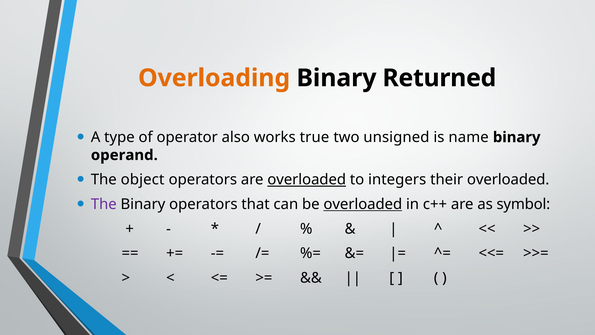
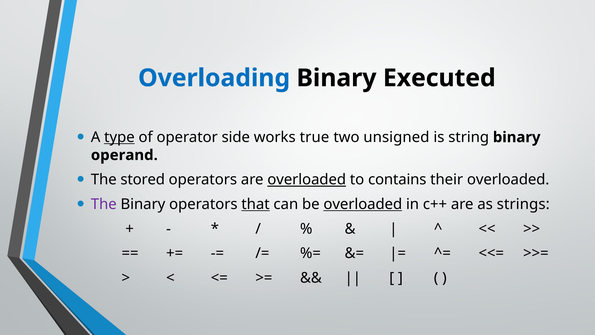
Overloading colour: orange -> blue (214, 78)
Returned: Returned -> Executed (439, 78)
type underline: none -> present (119, 137)
also: also -> side (236, 137)
name: name -> string (469, 137)
object: object -> stored (143, 180)
integers: integers -> contains (397, 180)
that underline: none -> present (256, 204)
symbol: symbol -> strings (523, 204)
